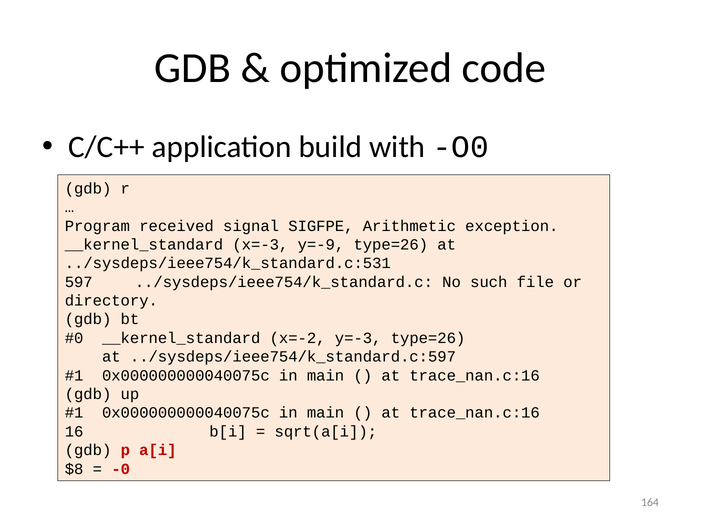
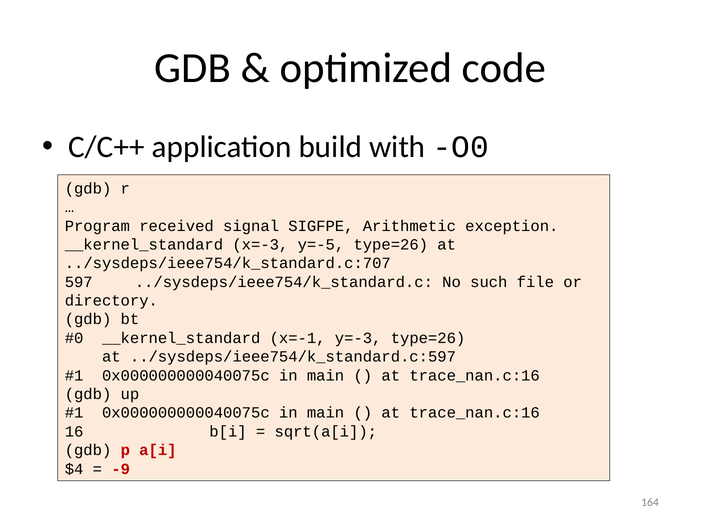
y=-9: y=-9 -> y=-5 (321, 244)
../sysdeps/ieee754/k_standard.c:531: ../sysdeps/ieee754/k_standard.c:531 -> ../sysdeps/ieee754/k_standard.c:707 (228, 263)
x=-2: x=-2 -> x=-1 (298, 338)
$8: $8 -> $4 (74, 469)
-0: -0 -> -9 (121, 469)
